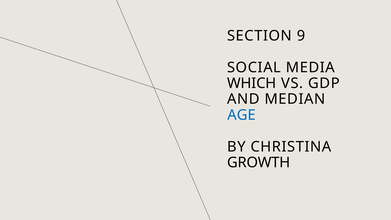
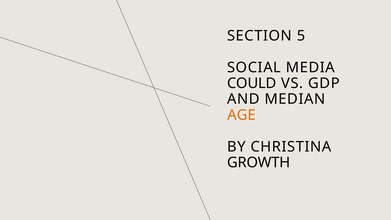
9: 9 -> 5 (301, 36)
WHICH: WHICH -> COULD (252, 83)
AGE colour: blue -> orange (242, 115)
